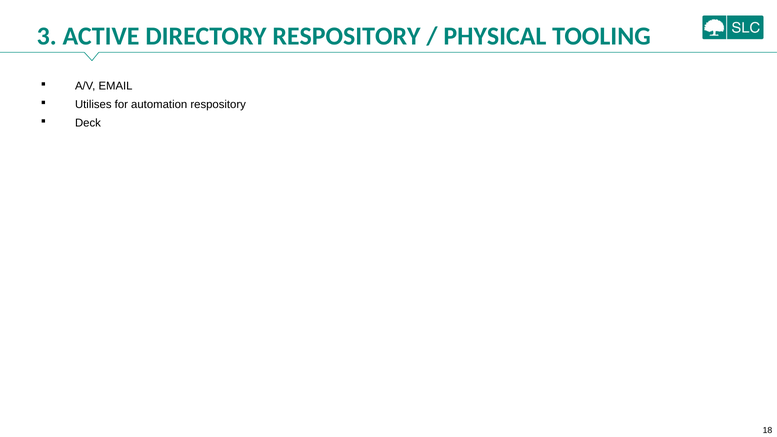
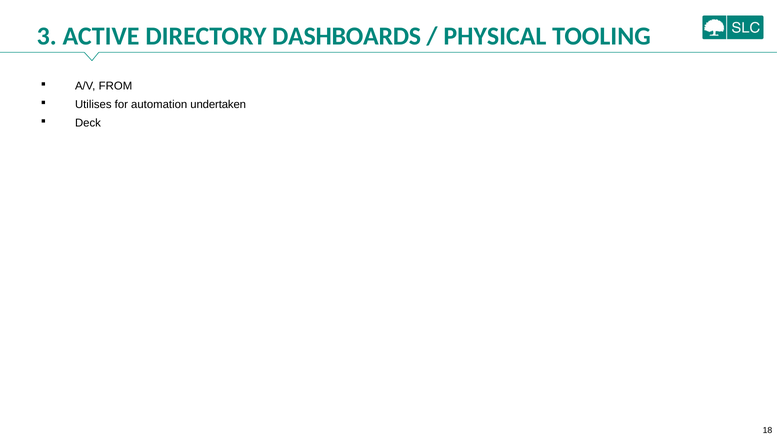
DIRECTORY RESPOSITORY: RESPOSITORY -> DASHBOARDS (347, 36)
EMAIL: EMAIL -> FROM (115, 86)
automation respository: respository -> undertaken (218, 105)
